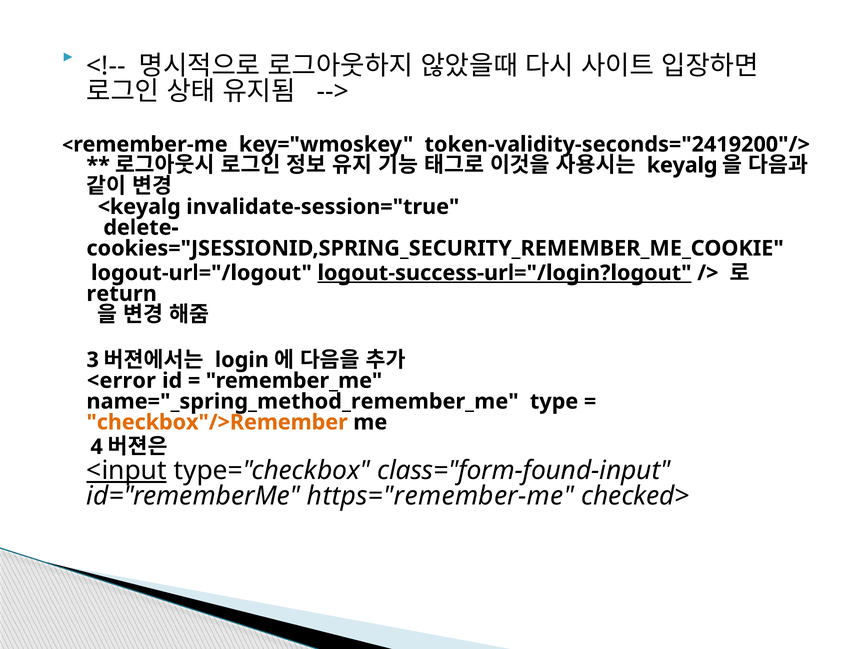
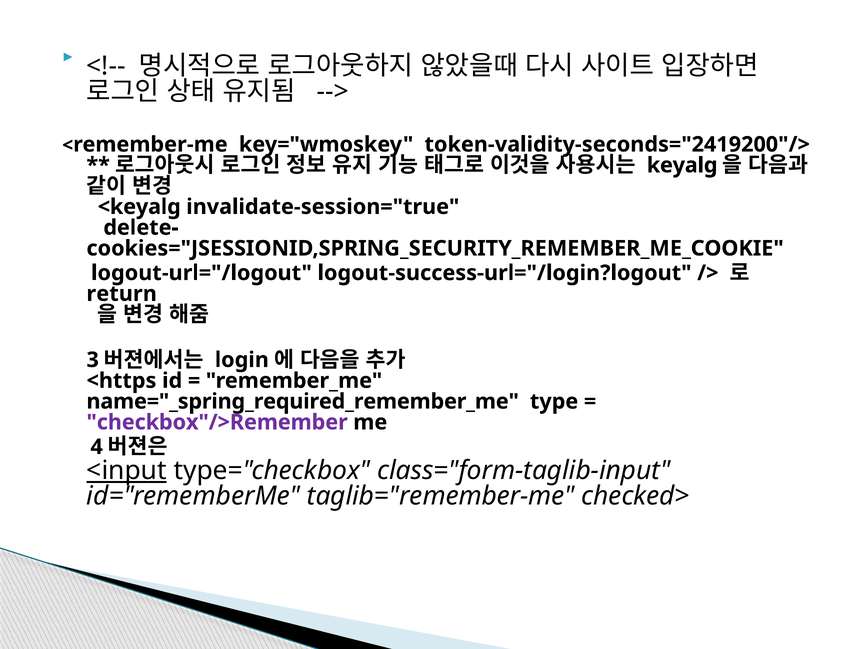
logout-success-url="/login?logout underline: present -> none (505, 273)
<error: <error -> <https (121, 381)
name="_spring_method_remember_me: name="_spring_method_remember_me -> name="_spring_required_remember_me (303, 402)
checkbox"/>Remember colour: orange -> purple (217, 423)
class="form-found-input: class="form-found-input -> class="form-taglib-input (524, 471)
https="remember-me: https="remember-me -> taglib="remember-me (441, 496)
